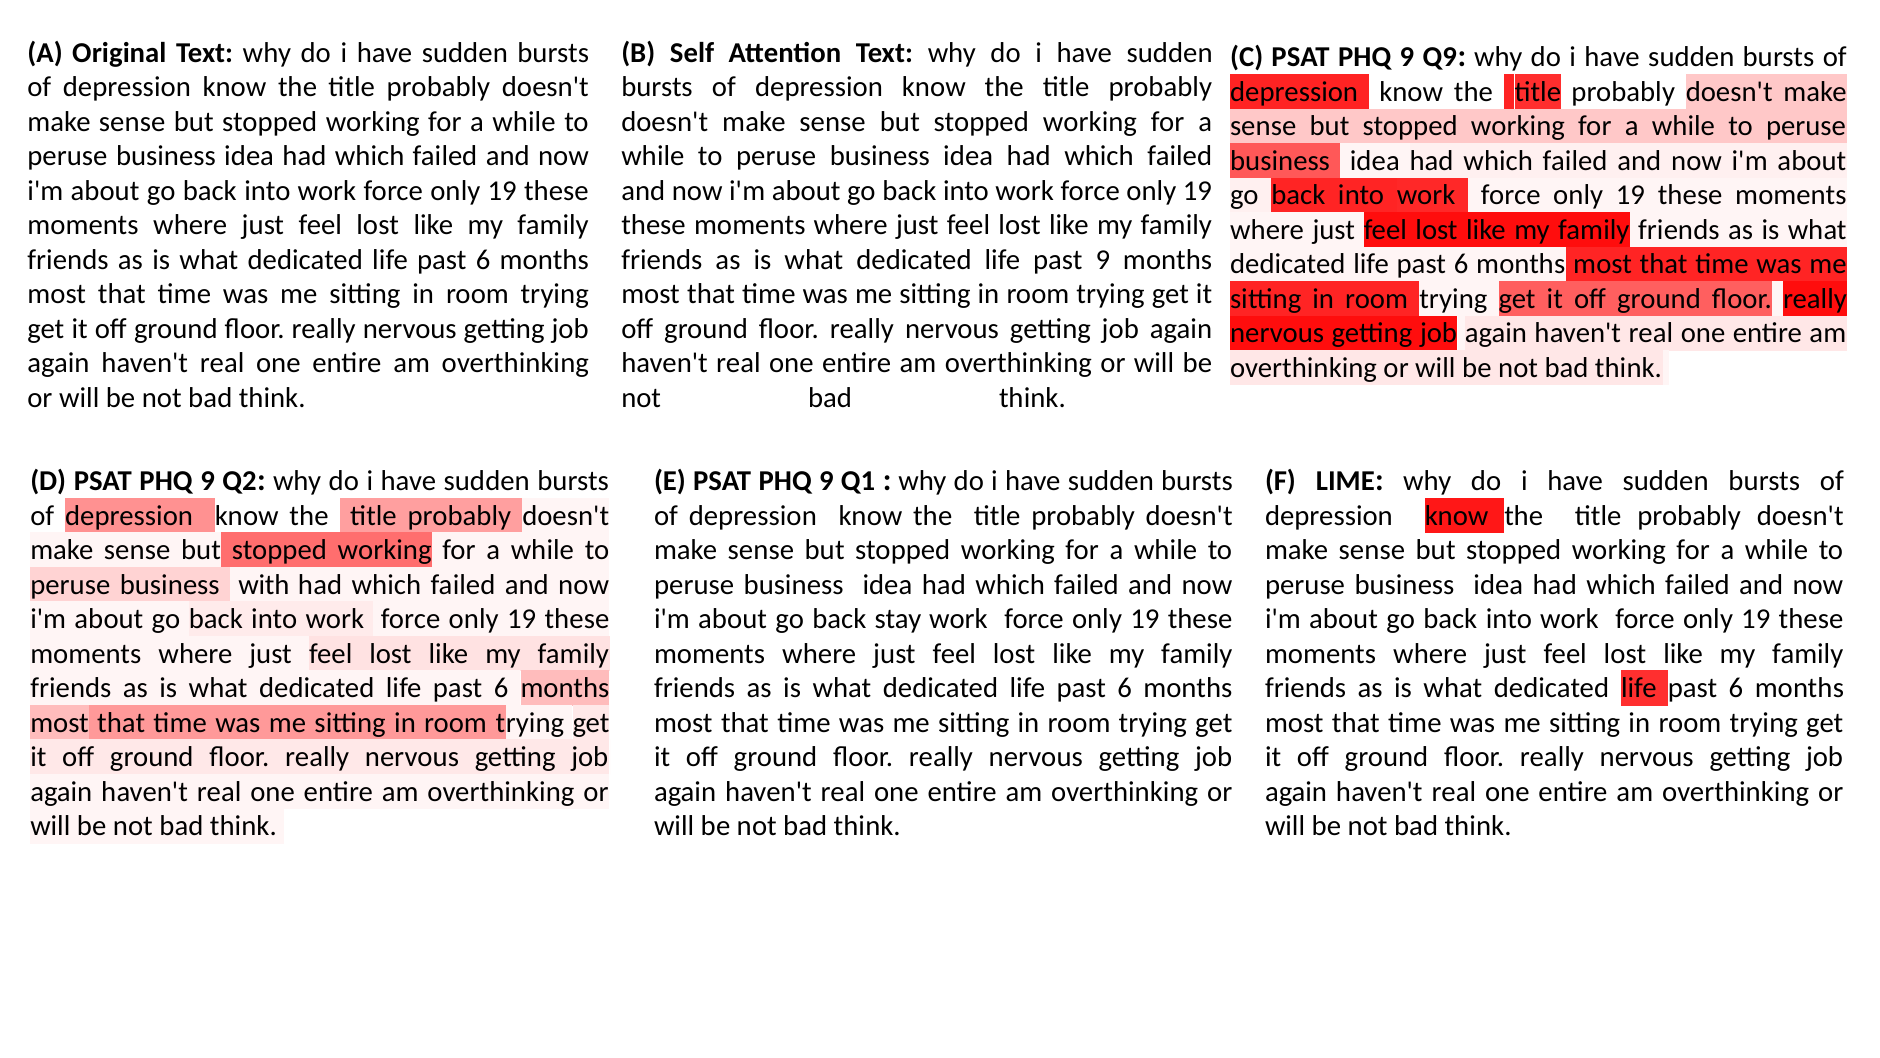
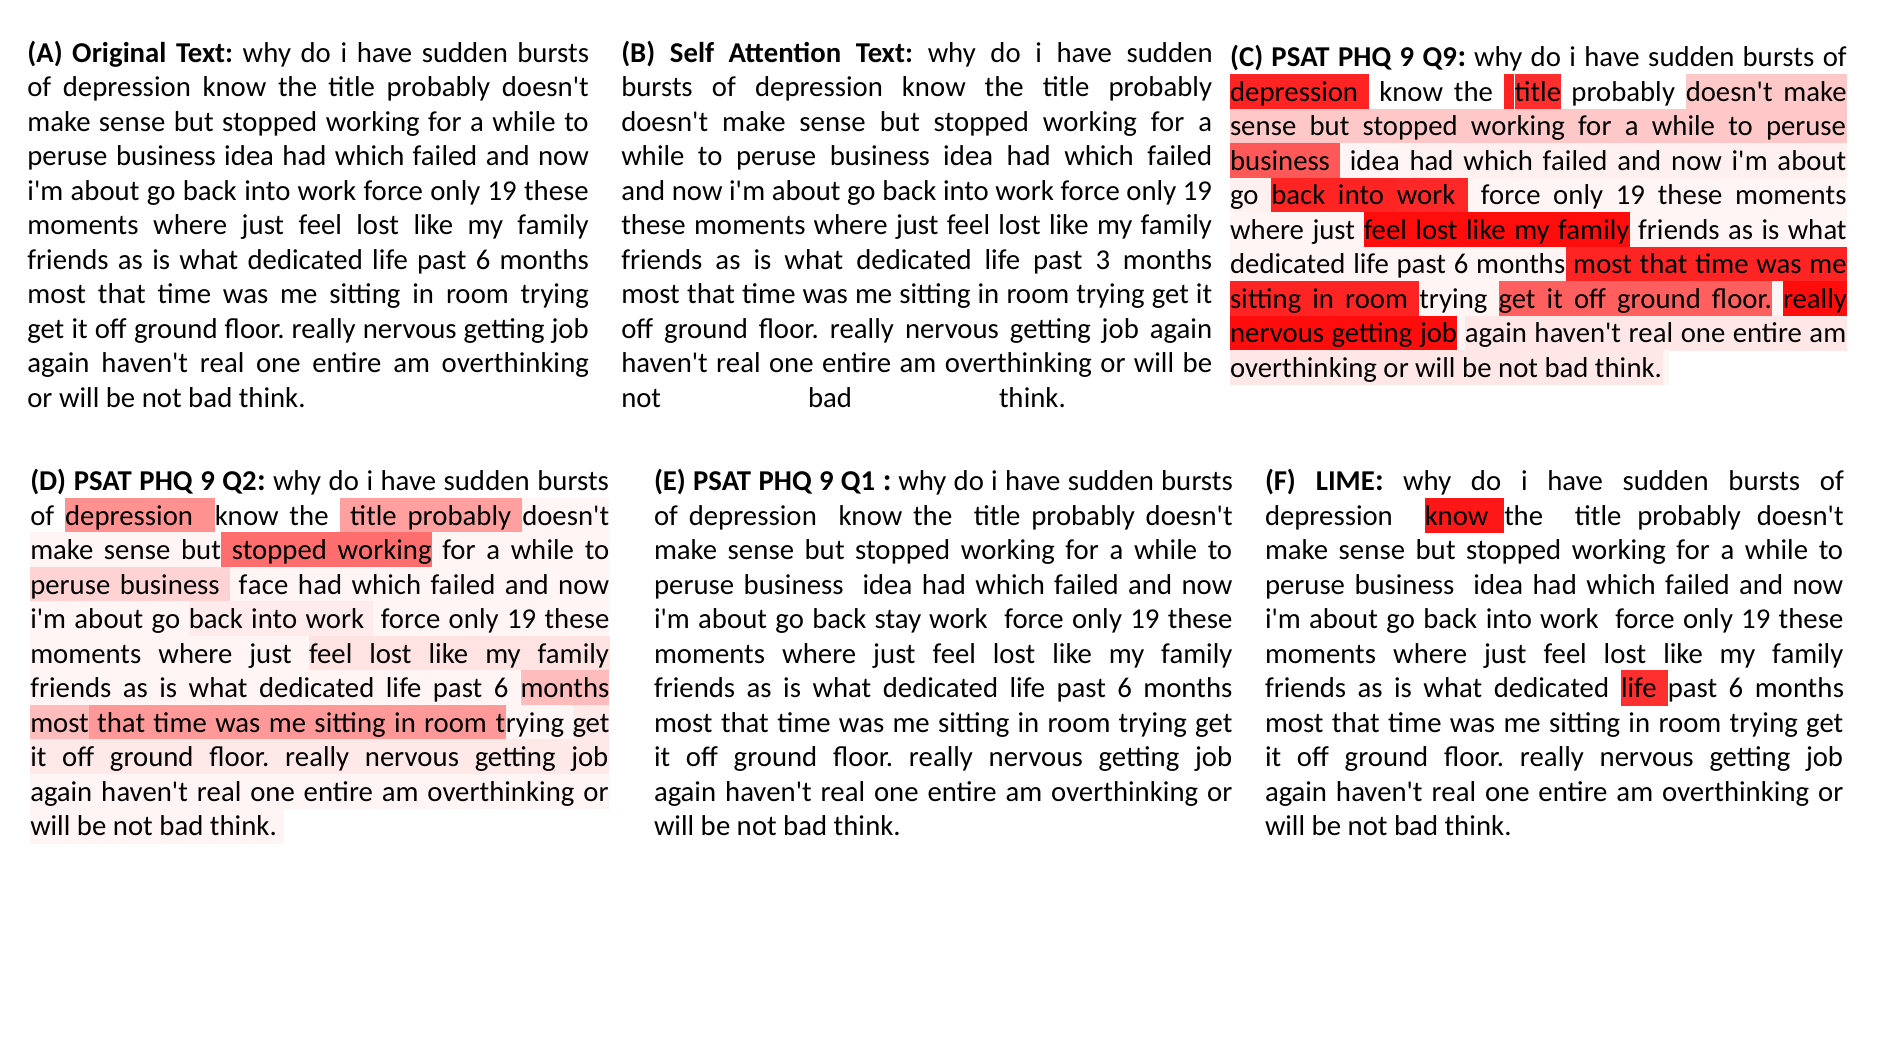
past 9: 9 -> 3 (1103, 260)
with: with -> face (264, 584)
